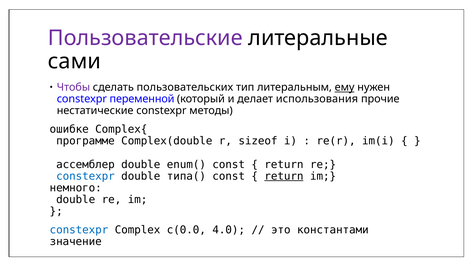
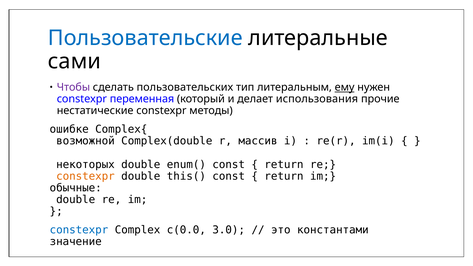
Пользовательские colour: purple -> blue (145, 38)
переменной: переменной -> переменная (142, 99)
программе: программе -> возможной (85, 141)
sizeof: sizeof -> массив (258, 141)
ассемблер: ассемблер -> некоторых (85, 164)
constexpr colour: blue -> orange (85, 176)
типа(: типа( -> this( (186, 176)
return underline: present -> none (284, 176)
немного: немного -> обычные (76, 188)
4.0: 4.0 -> 3.0 (229, 230)
